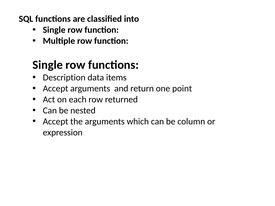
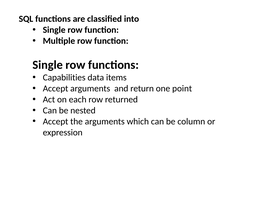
Description: Description -> Capabilities (64, 78)
